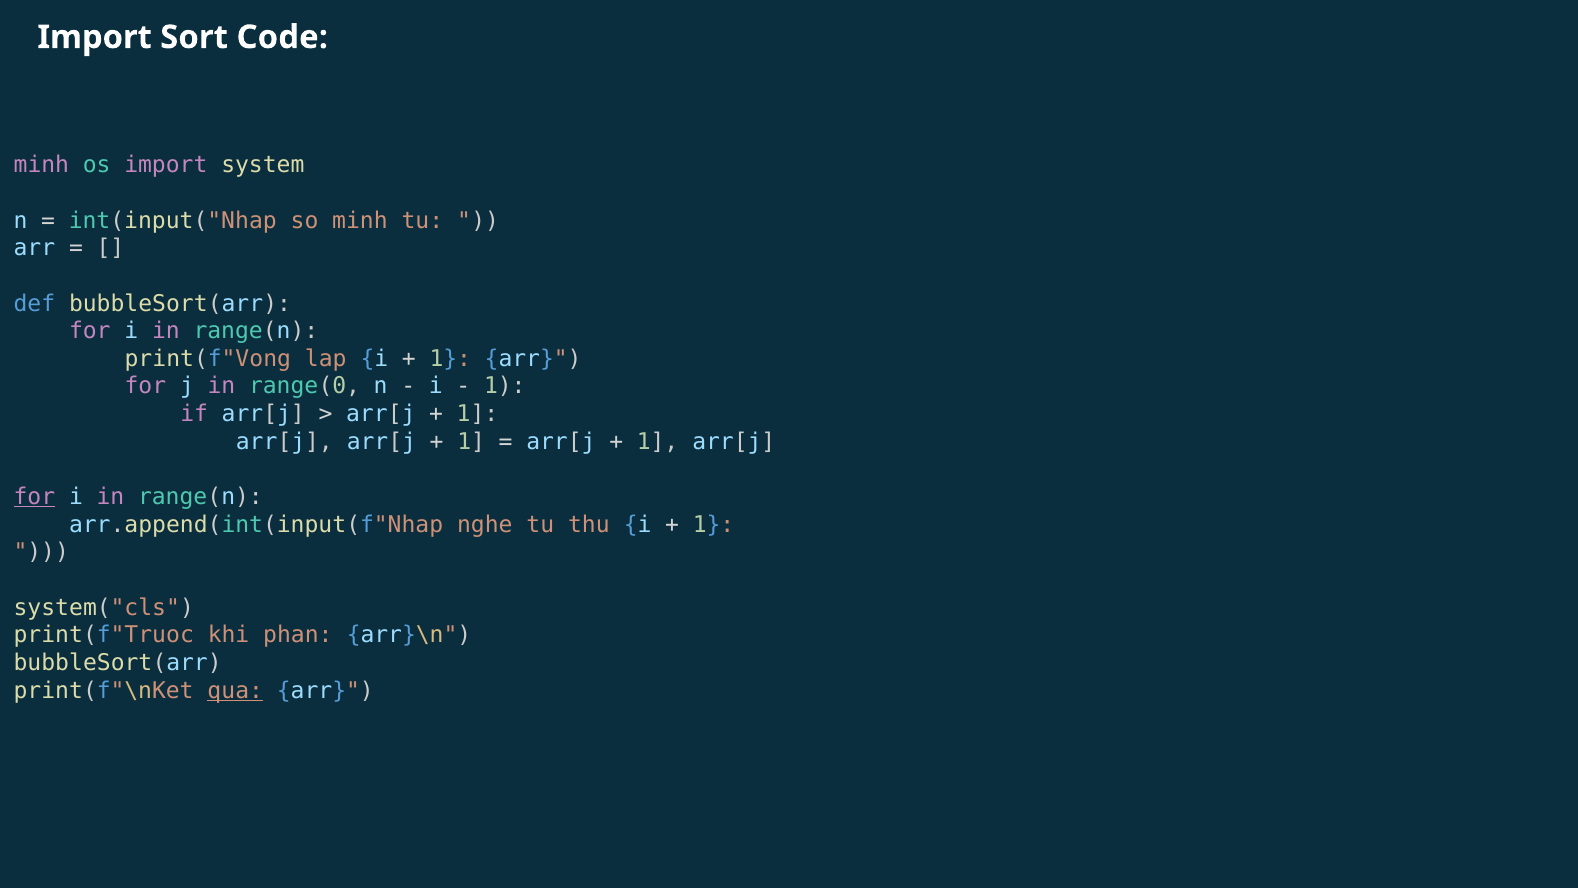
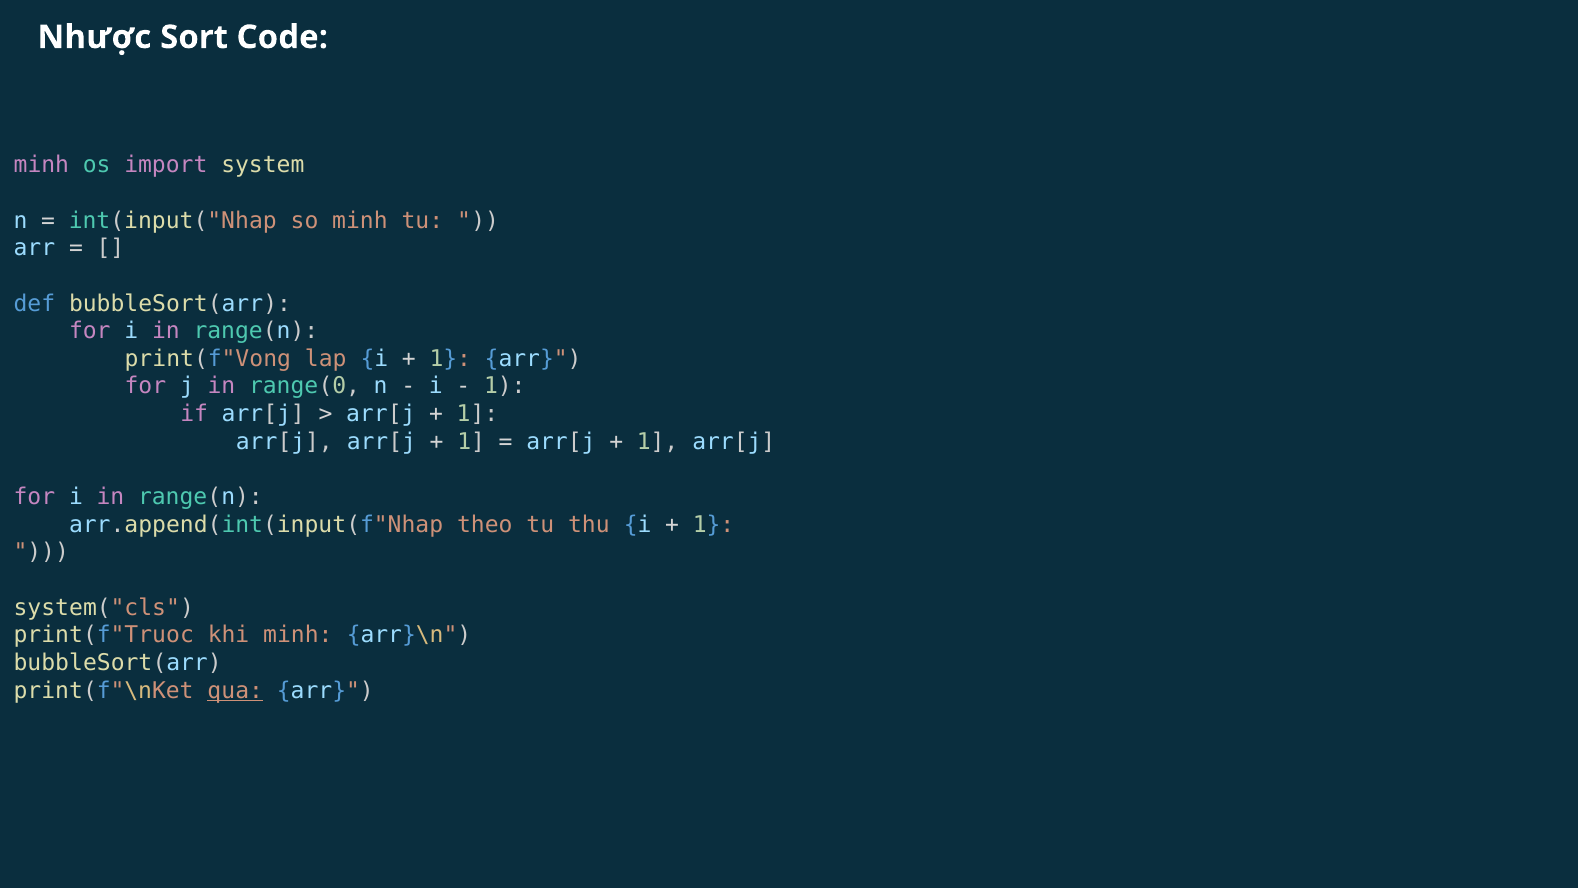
Import: Import -> Nhược (94, 37)
for underline: present -> none (34, 497)
nghe: nghe -> theo (485, 524)
khi phan: phan -> minh (298, 635)
